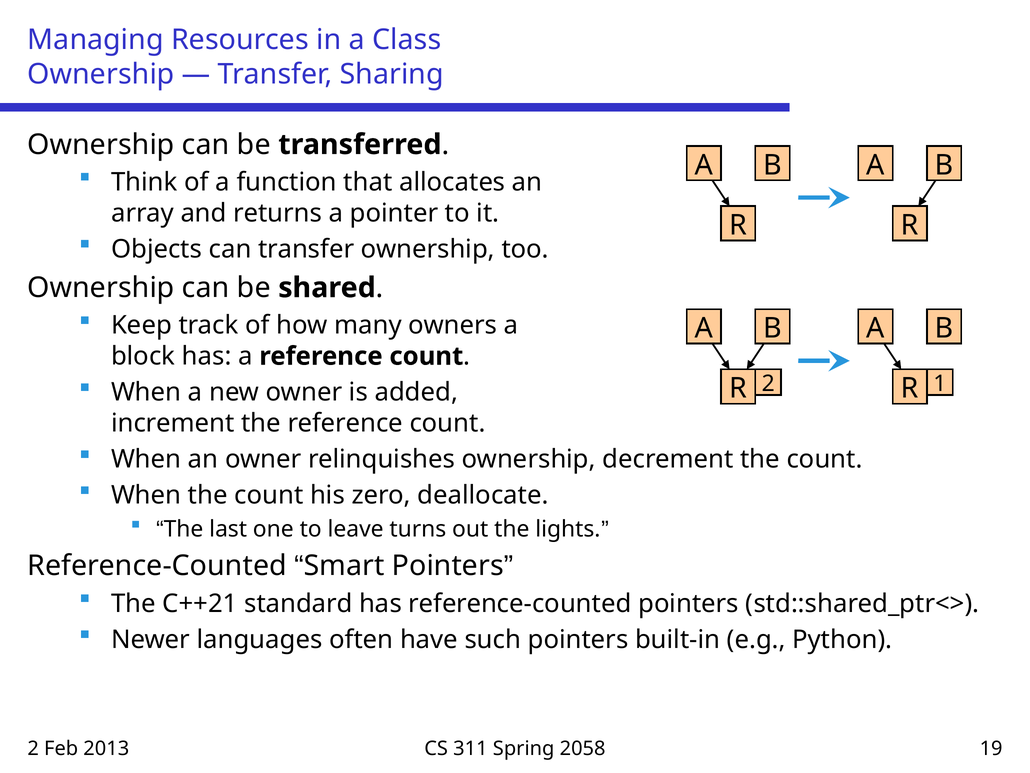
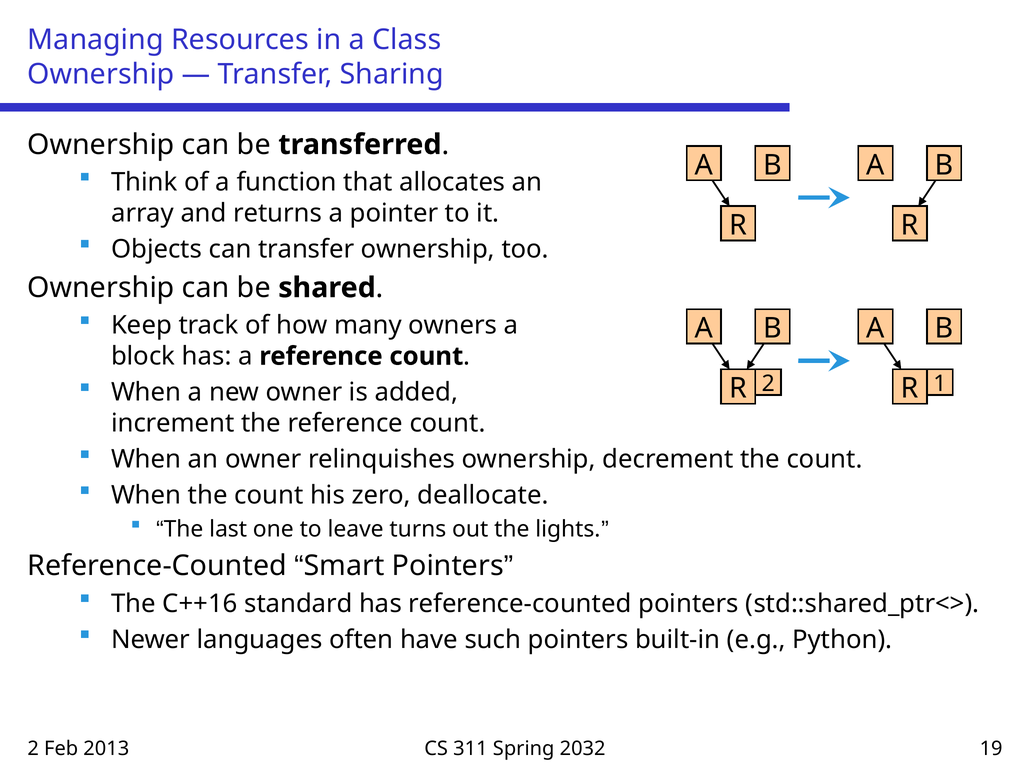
C++21: C++21 -> C++16 (200, 603)
2058: 2058 -> 2032 (583, 748)
